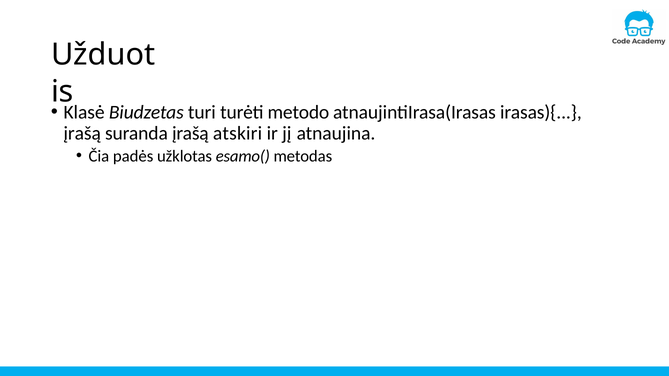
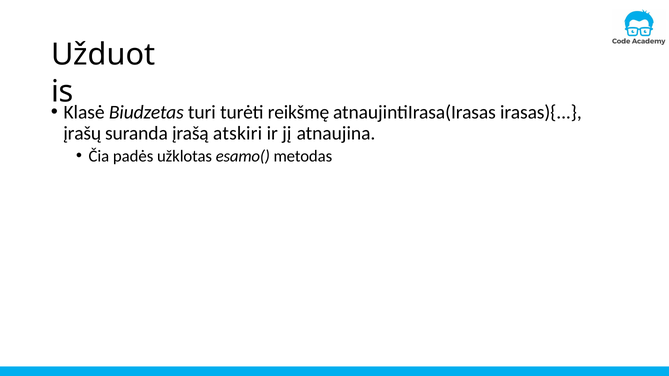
metodo: metodo -> reikšmę (298, 112)
įrašą: įrašą -> įrašų (82, 134)
